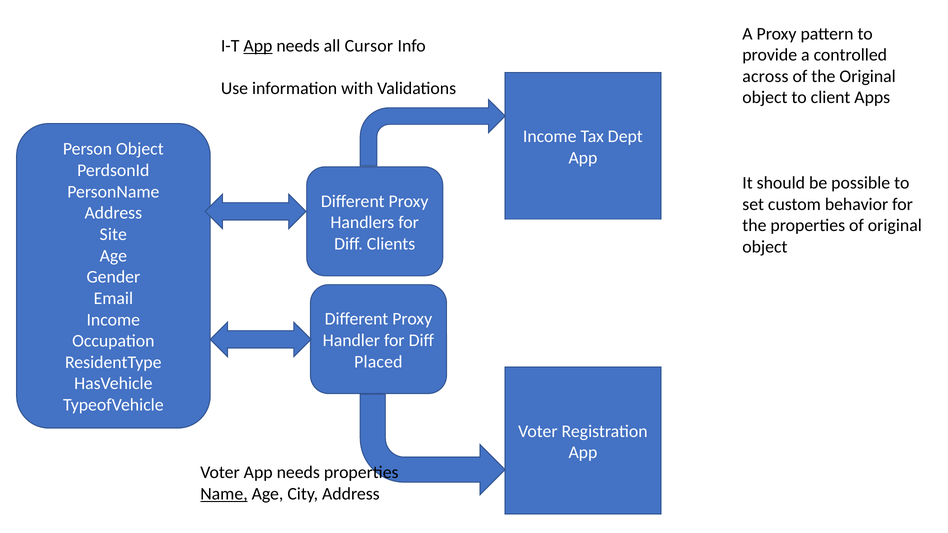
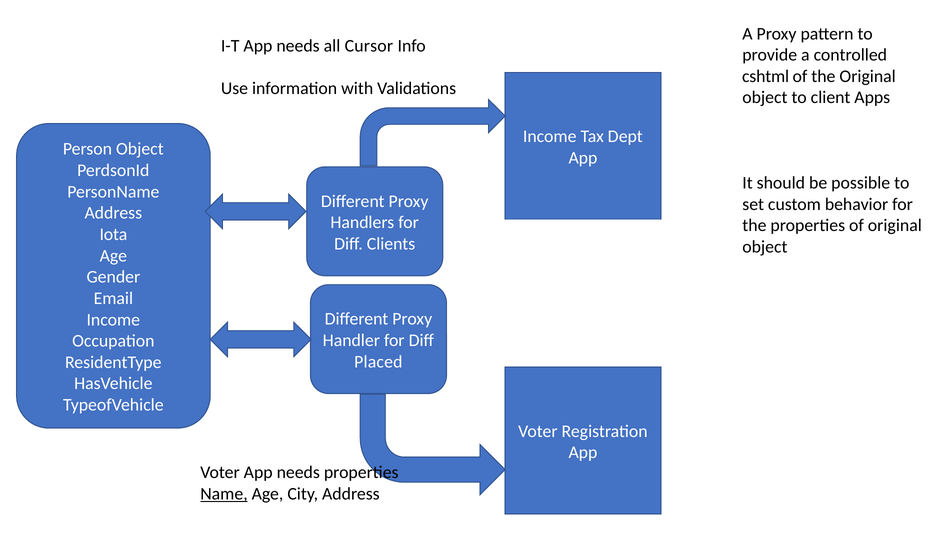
App underline: present -> none (258, 46)
across: across -> cshtml (766, 76)
Site: Site -> Iota (113, 234)
